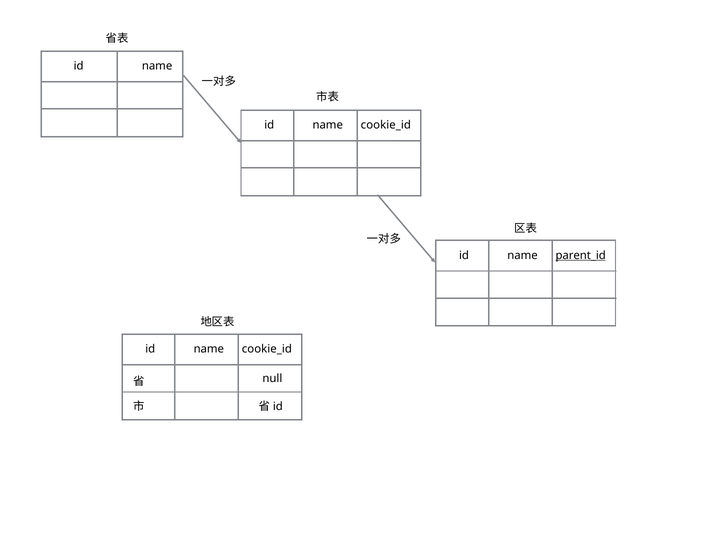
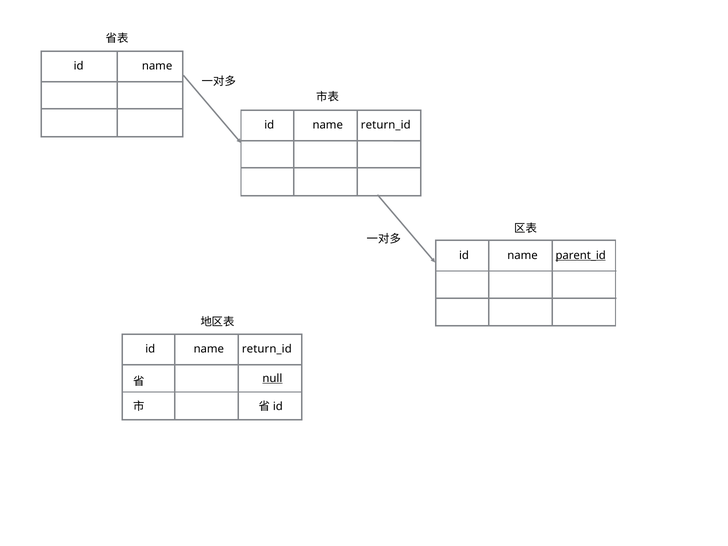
cookie_id: cookie_id -> return_id (386, 125)
cookie_id: cookie_id -> return_id (267, 349)
null underline: none -> present (272, 378)
